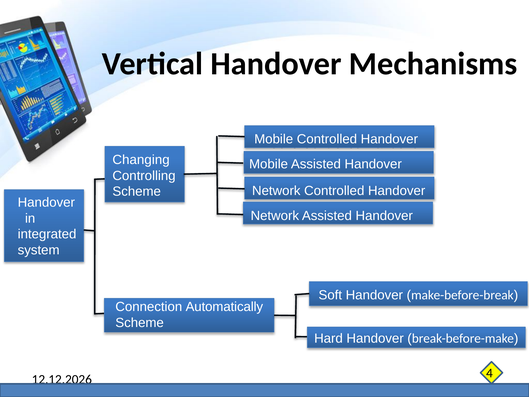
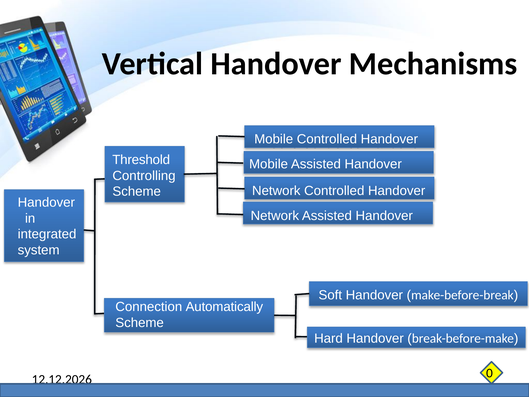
Changing: Changing -> Threshold (141, 160)
4: 4 -> 0 (490, 373)
